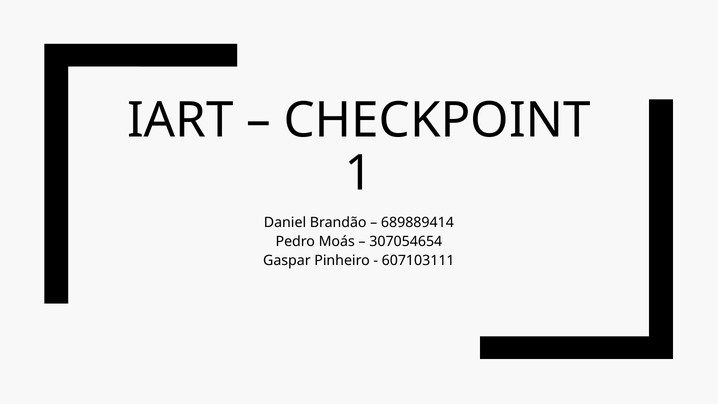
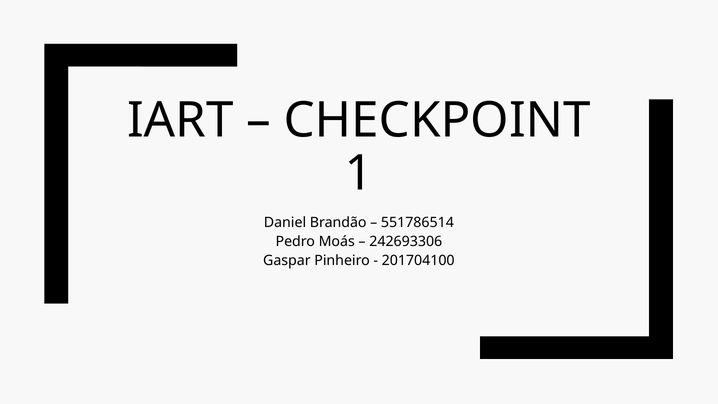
689889414: 689889414 -> 551786514 (417, 223)
307054654: 307054654 -> 242693306 (406, 242)
607103111: 607103111 -> 201704100 (418, 261)
